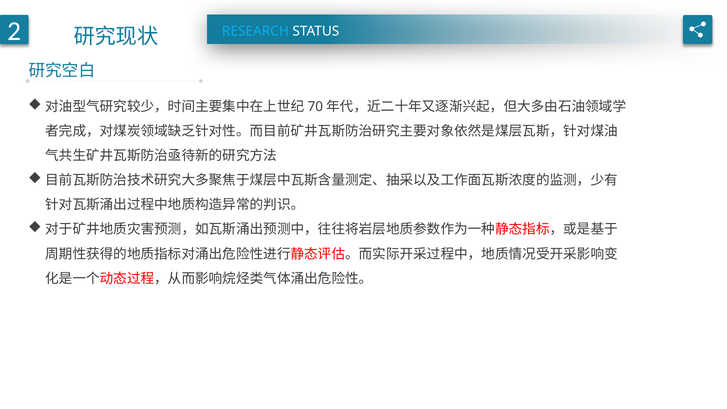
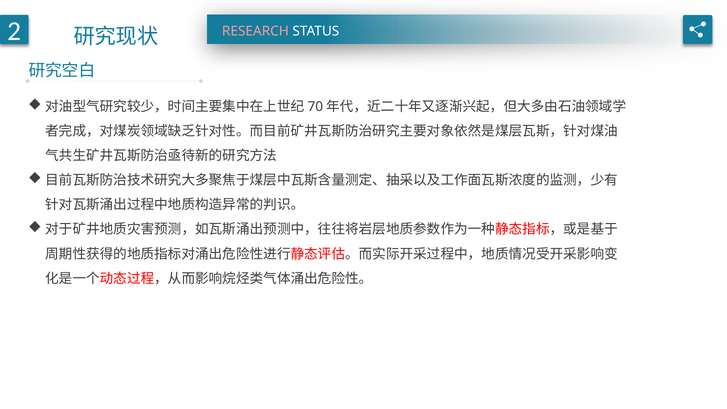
RESEARCH colour: light blue -> pink (255, 31)
